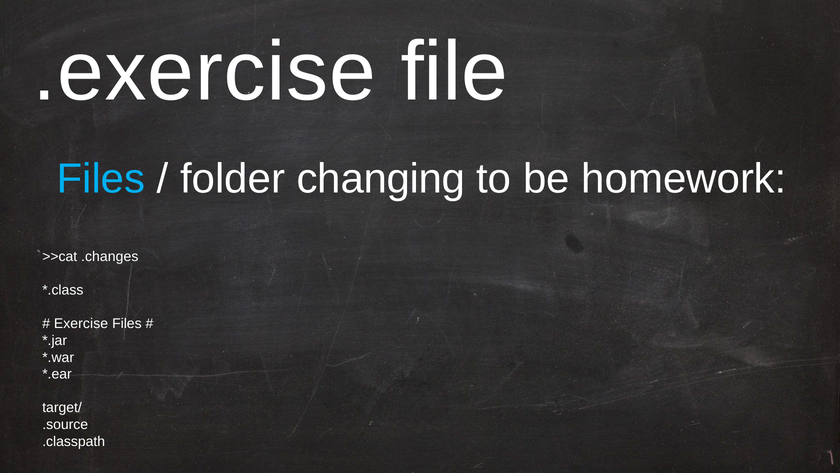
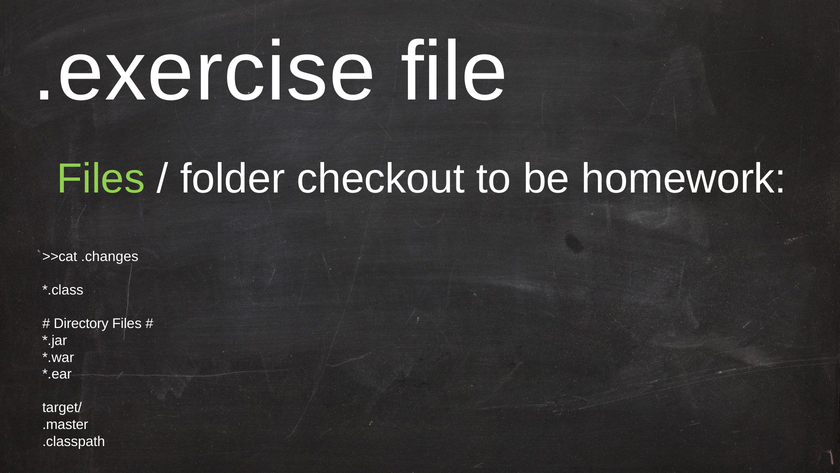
Files colour: light blue -> light green (101, 179)
changing: changing -> checkout (381, 179)
Exercise: Exercise -> Directory (81, 323)
.source: .source -> .master (65, 424)
